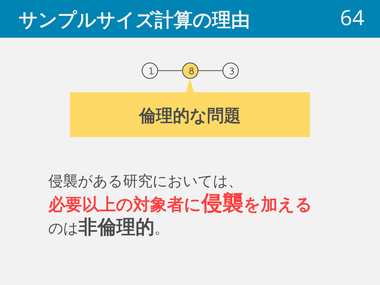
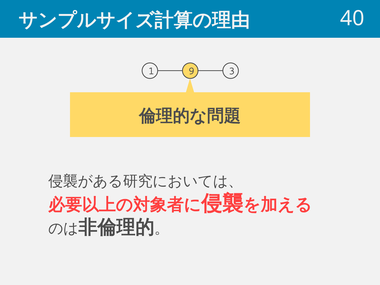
64: 64 -> 40 (352, 18)
8: 8 -> 9 (191, 71)
